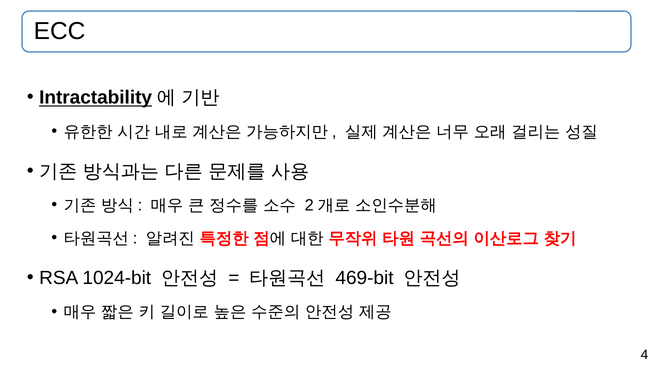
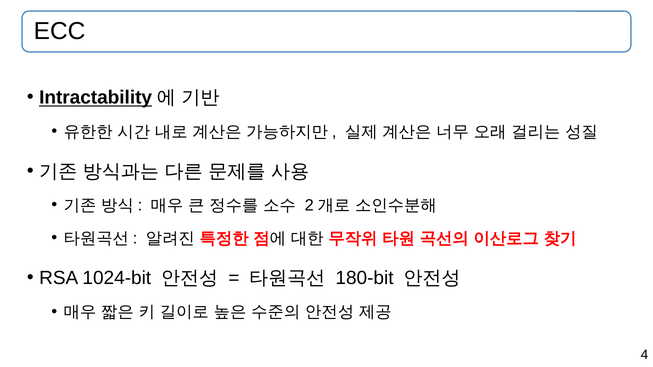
469-bit: 469-bit -> 180-bit (364, 278)
